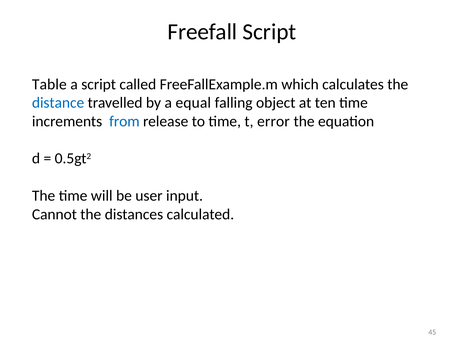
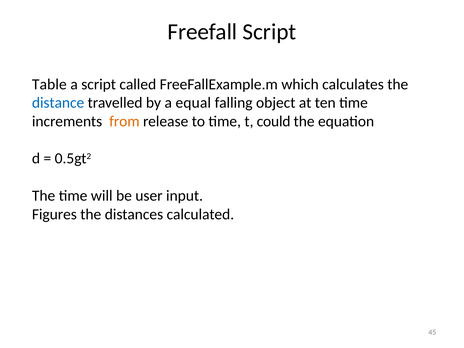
from colour: blue -> orange (124, 121)
error: error -> could (274, 121)
Cannot: Cannot -> Figures (54, 214)
